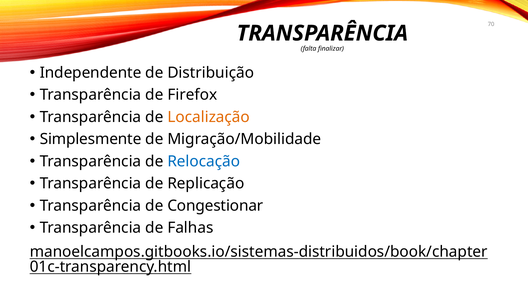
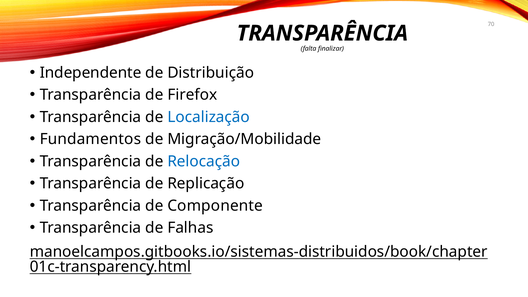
Localização colour: orange -> blue (209, 117)
Simplesmente: Simplesmente -> Fundamentos (90, 139)
Congestionar: Congestionar -> Componente (215, 206)
